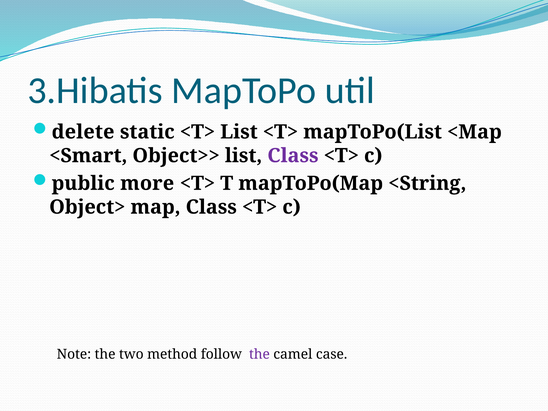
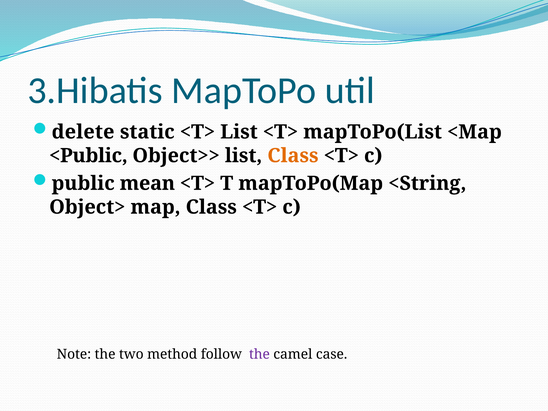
<Smart: <Smart -> <Public (88, 156)
Class colour: purple -> orange (293, 156)
more: more -> mean (147, 183)
